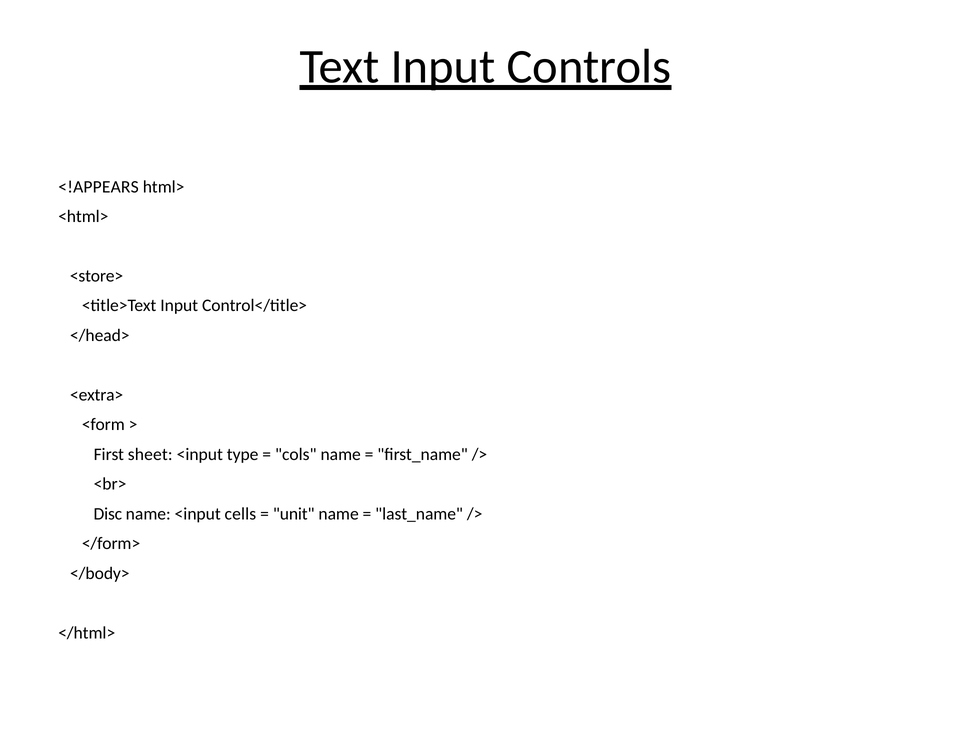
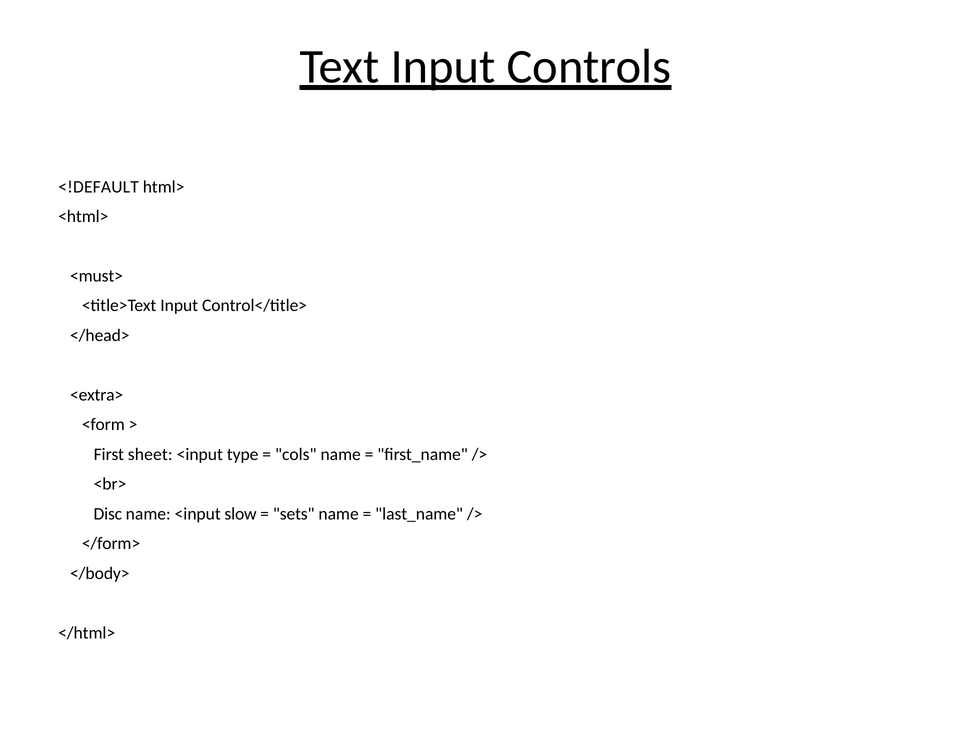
<!APPEARS: <!APPEARS -> <!DEFAULT (99, 187)
<store>: <store> -> <must> (97, 276)
cells: cells -> slow (241, 513)
unit: unit -> sets (294, 513)
